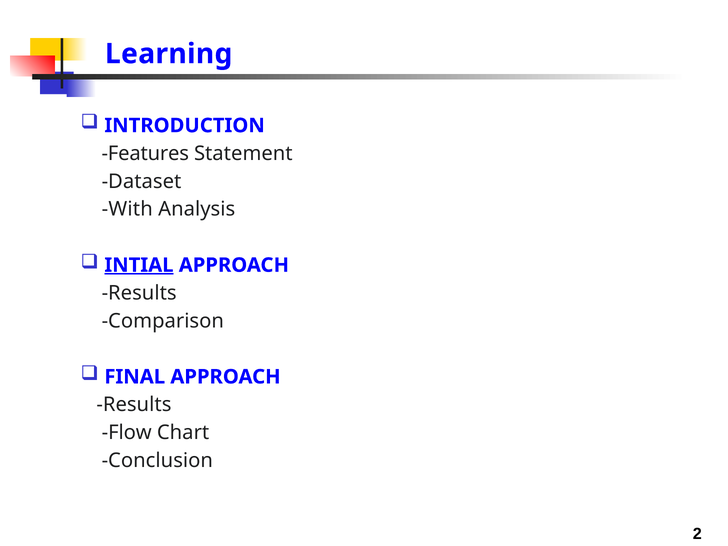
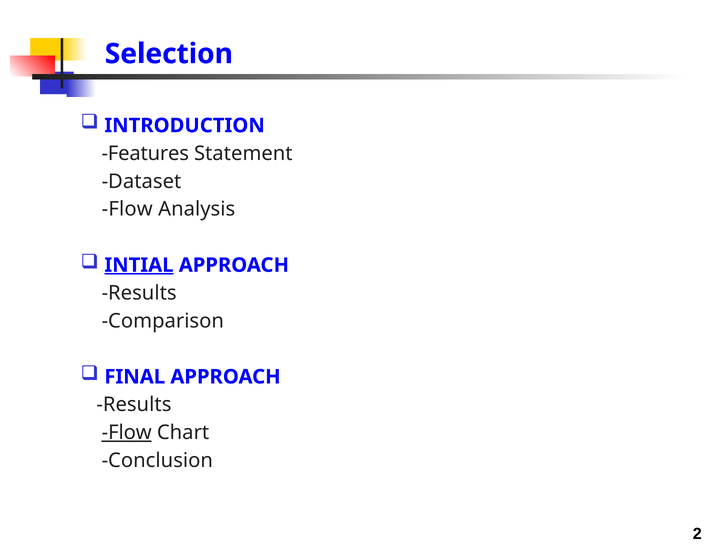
Learning: Learning -> Selection (169, 54)
With: With -> Flow (127, 209)
Flow underline: none -> present (127, 433)
